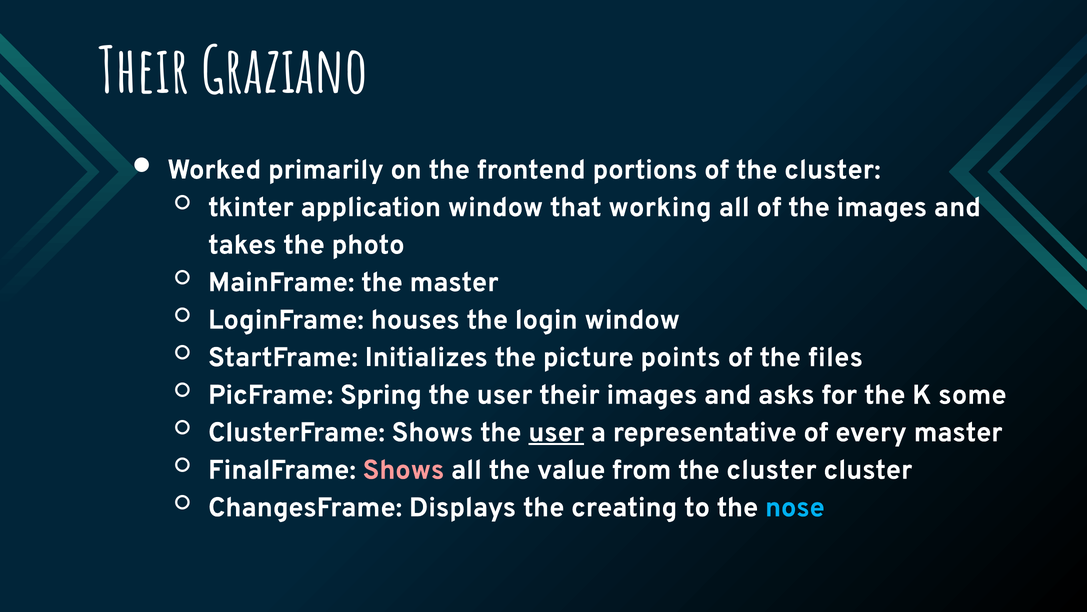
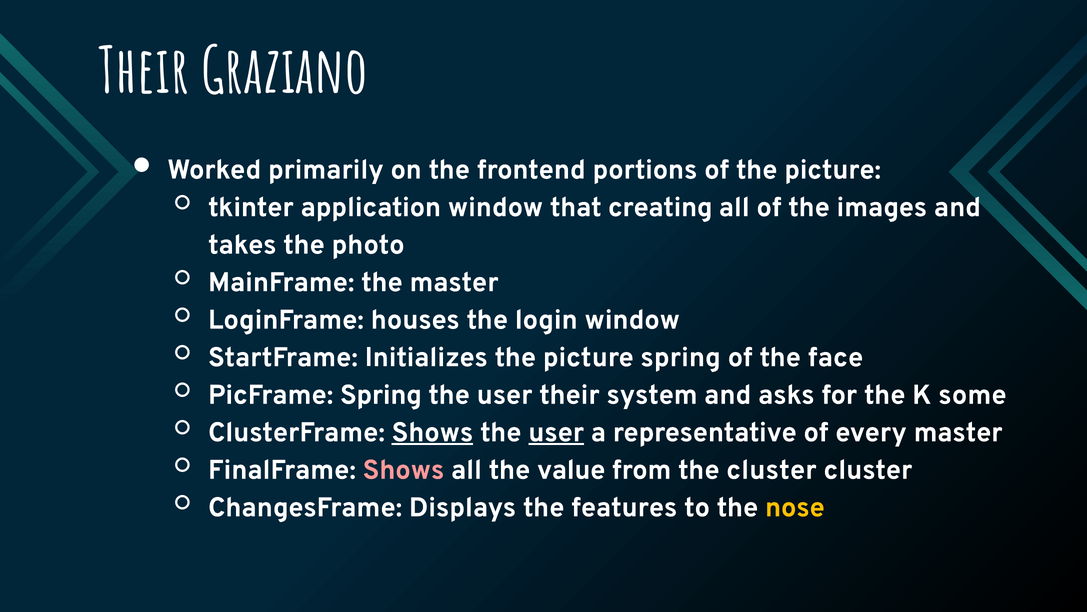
of the cluster: cluster -> picture (833, 169)
working: working -> creating (660, 207)
picture points: points -> spring (681, 357)
files: files -> face (835, 357)
their images: images -> system (652, 394)
Shows underline: none -> present (432, 432)
creating: creating -> features (624, 507)
nose colour: light blue -> yellow (795, 507)
